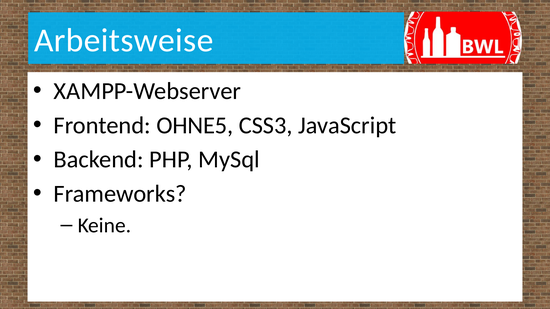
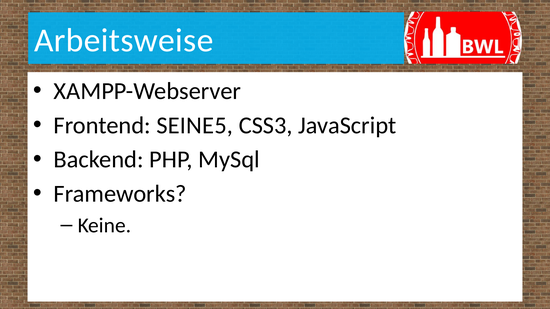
OHNE5: OHNE5 -> SEINE5 (195, 126)
